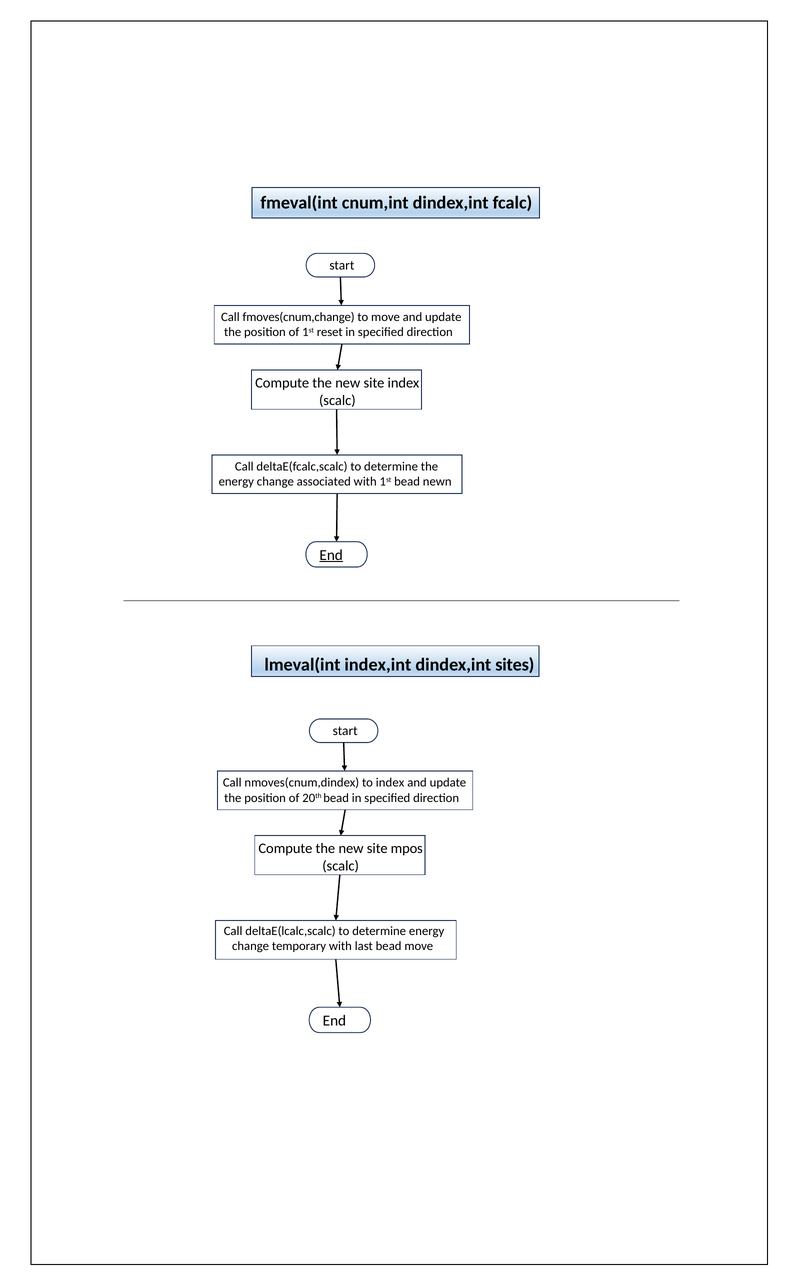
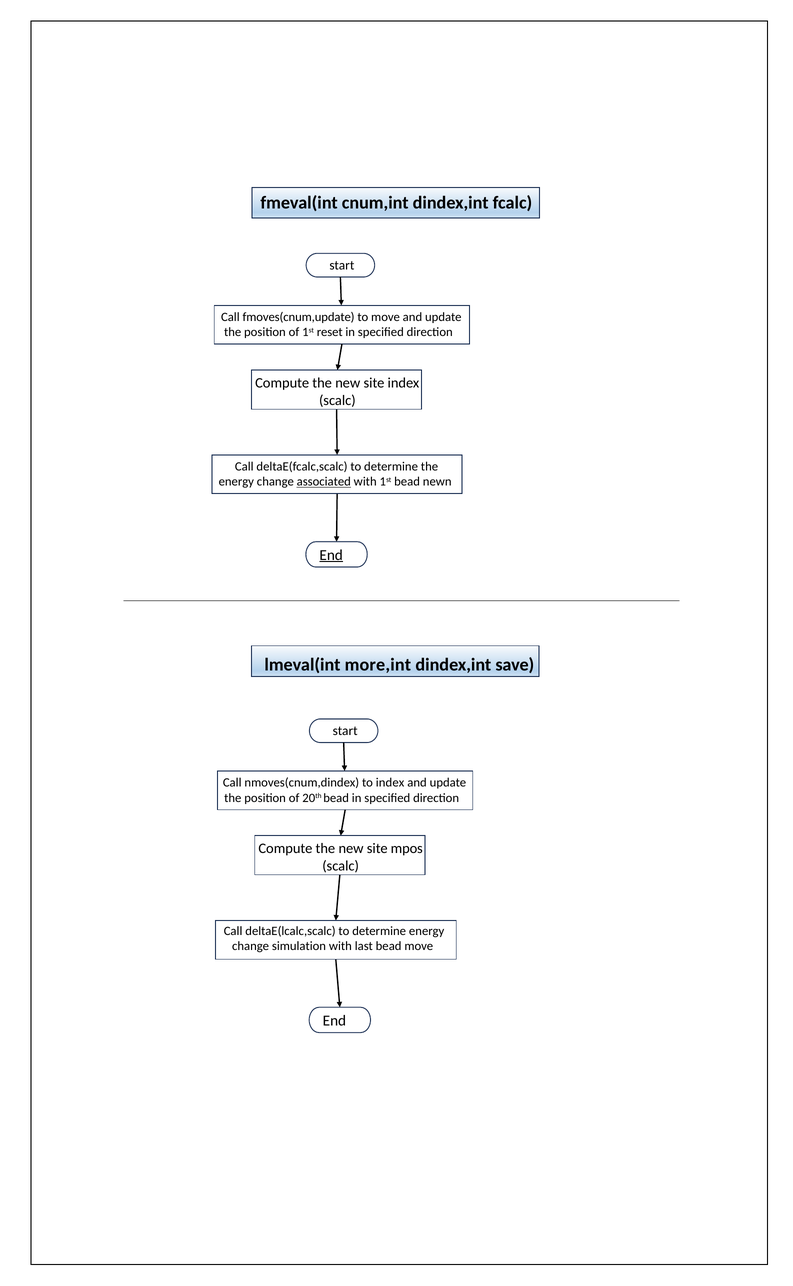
fmoves(cnum,change: fmoves(cnum,change -> fmoves(cnum,update (299, 317)
associated underline: none -> present (324, 482)
index,int: index,int -> more,int (378, 665)
sites: sites -> save (515, 665)
temporary: temporary -> simulation (299, 946)
